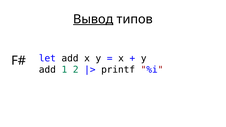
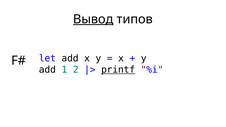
printf underline: none -> present (118, 70)
